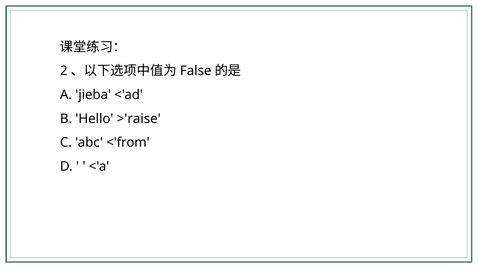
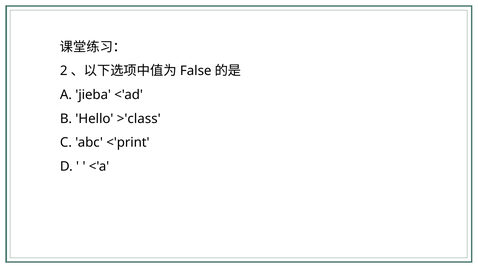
>'raise: >'raise -> >'class (139, 119)
<'from: <'from -> <'print (128, 143)
